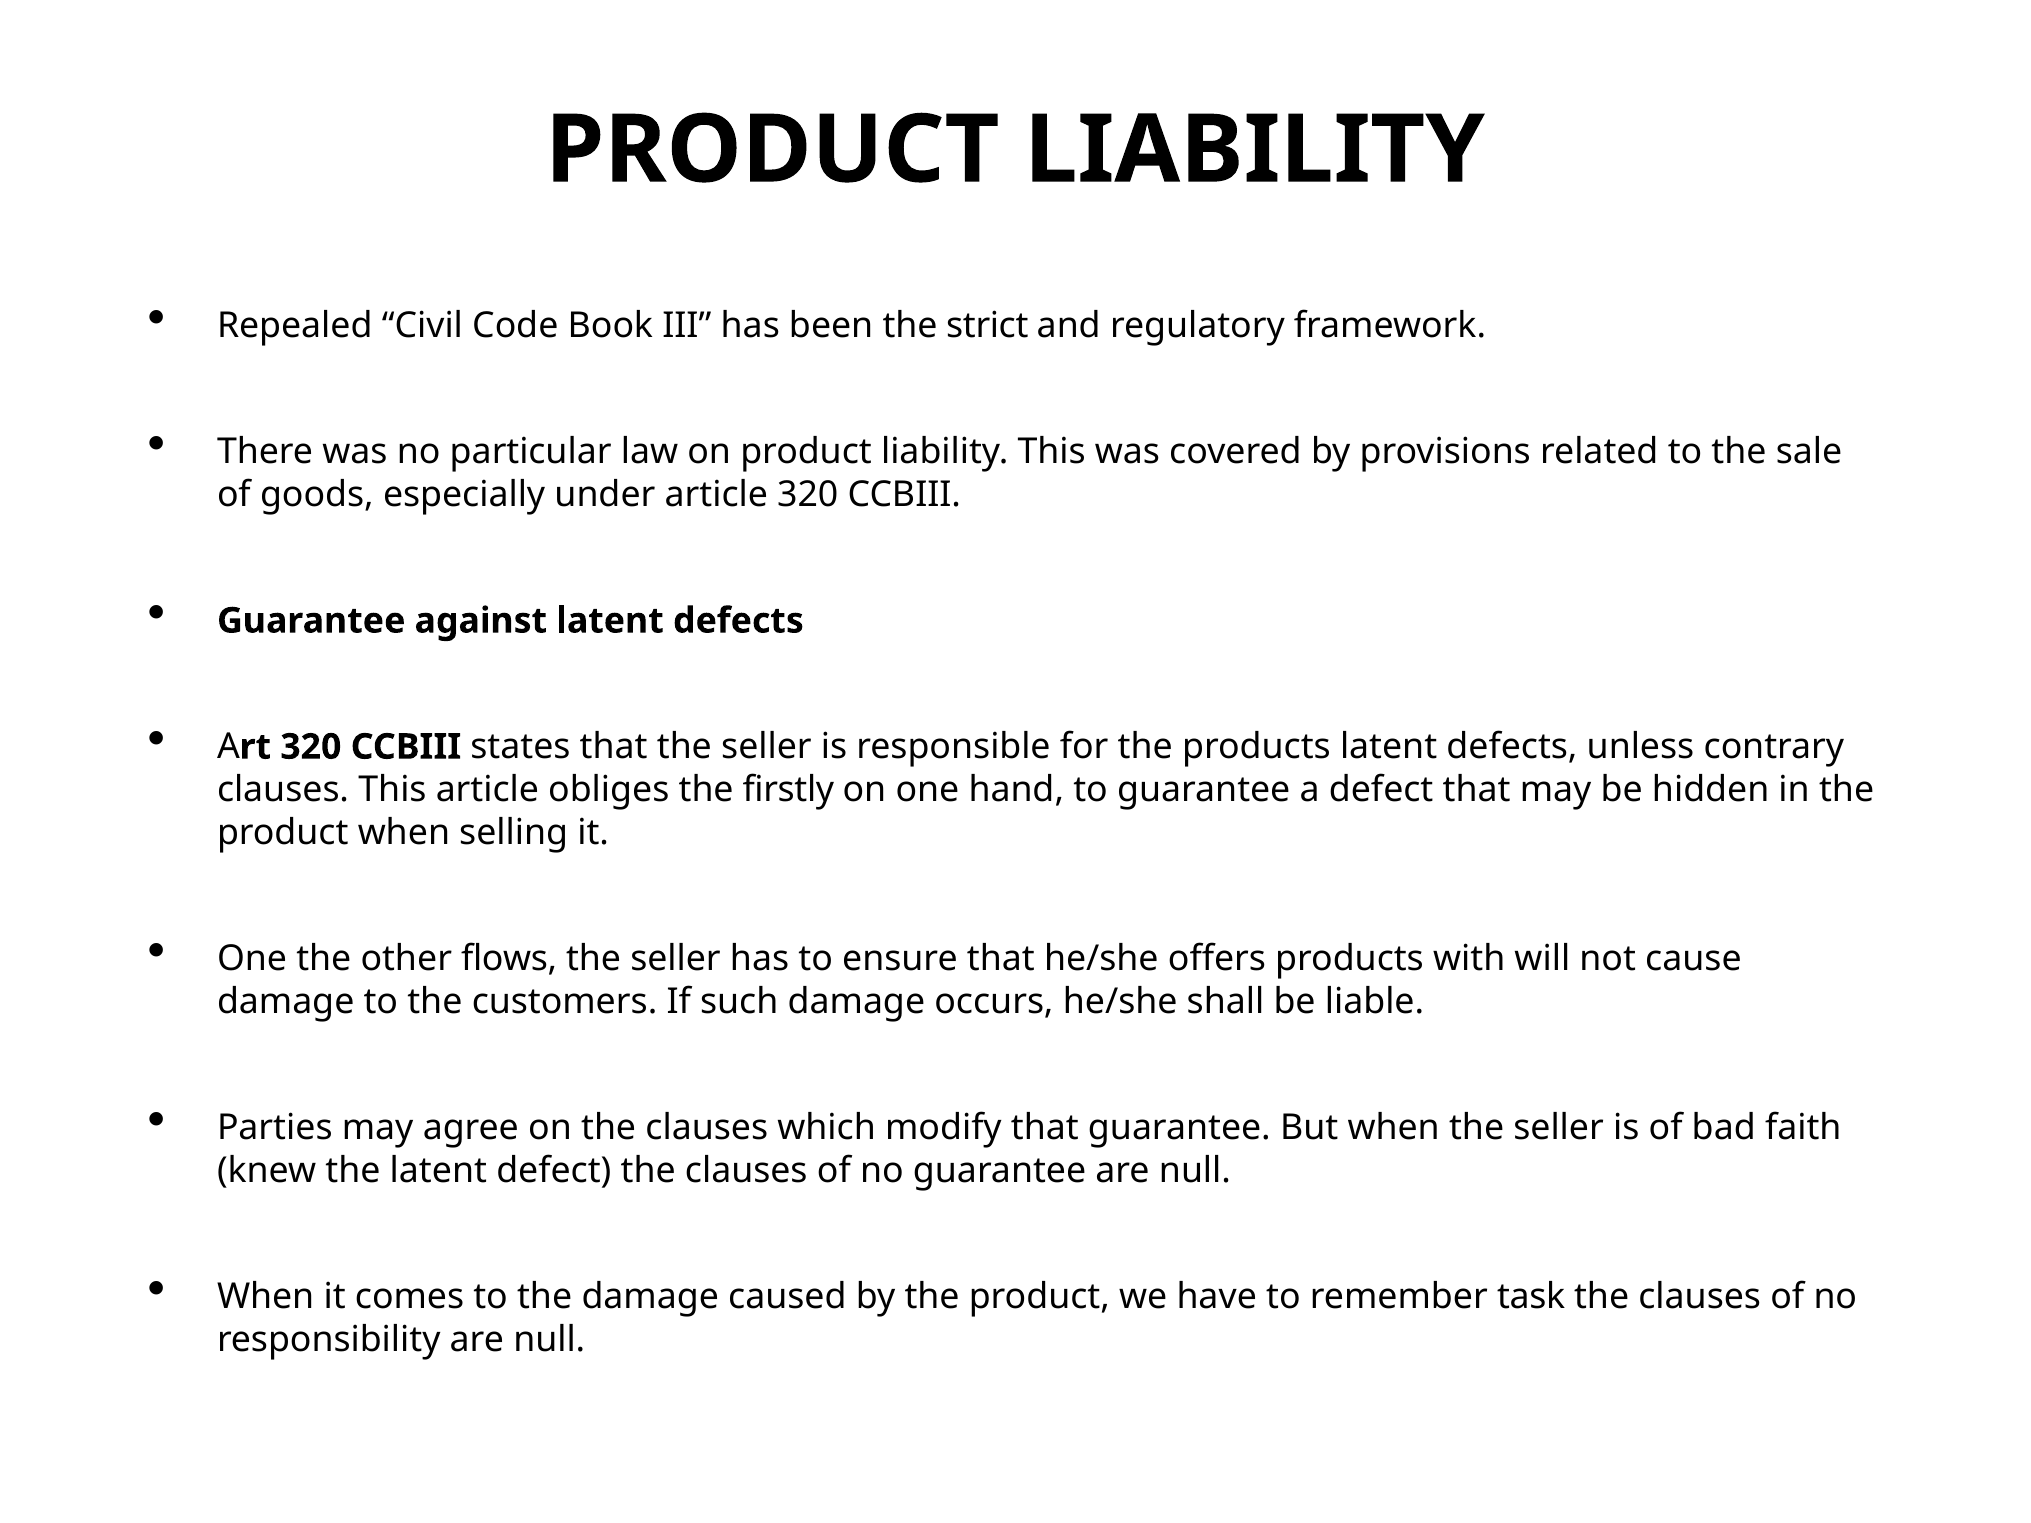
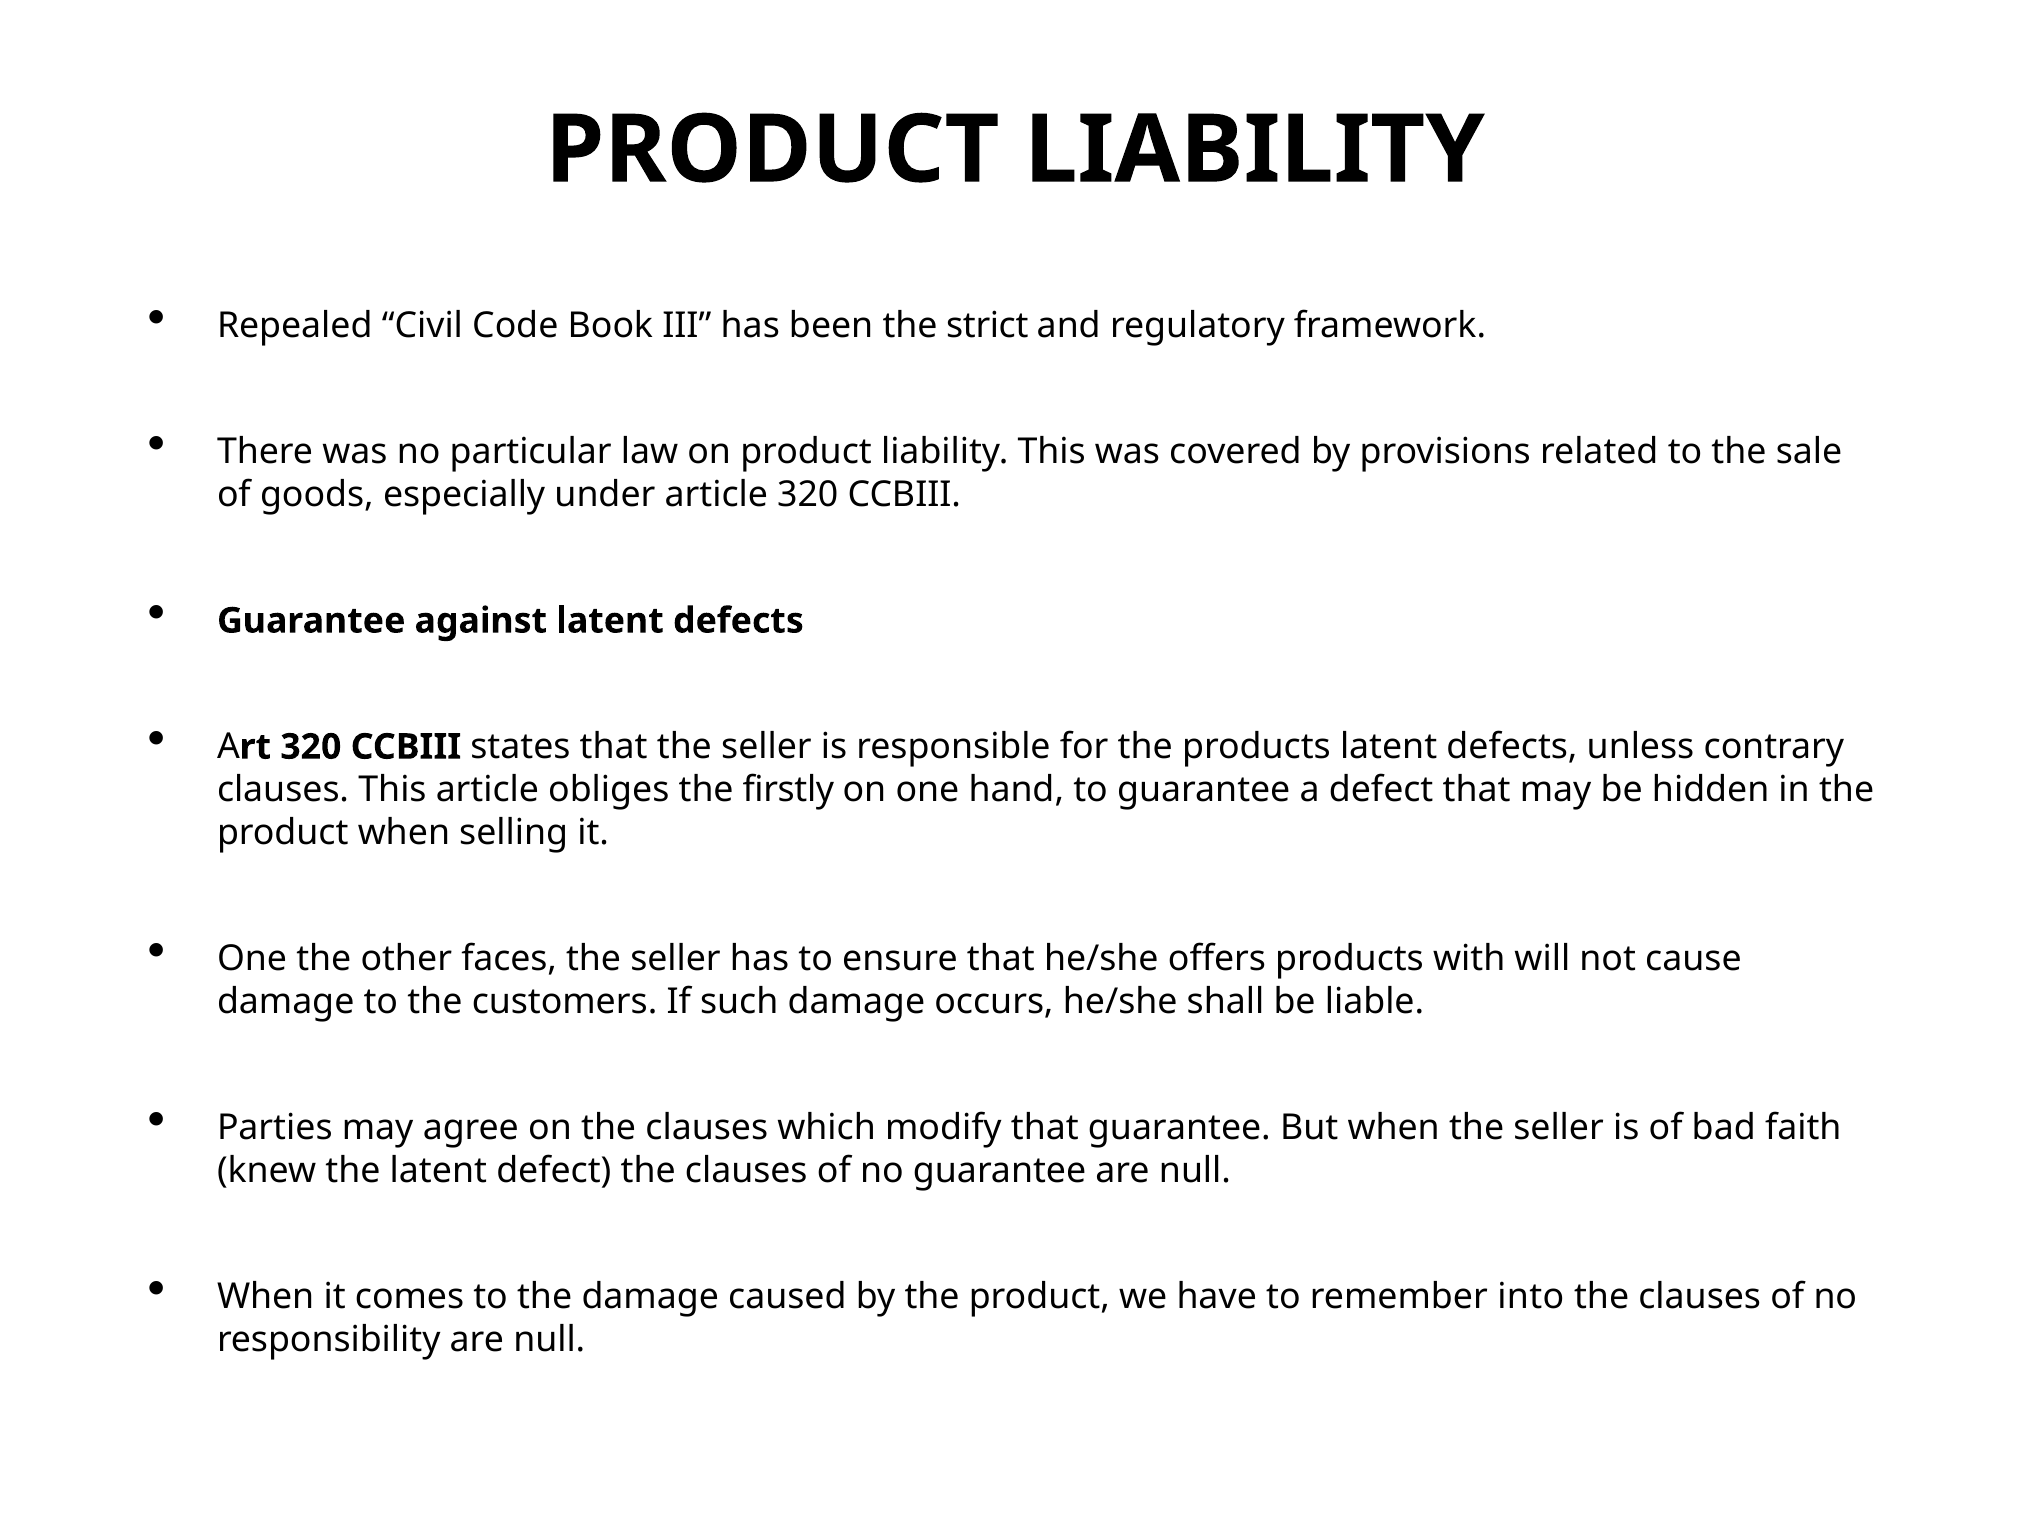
flows: flows -> faces (509, 959)
task: task -> into (1531, 1297)
